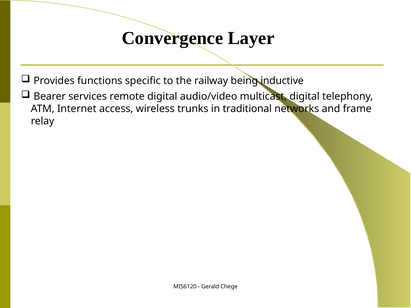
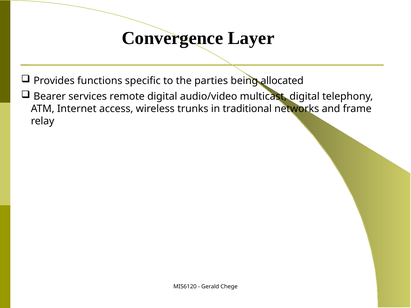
railway: railway -> parties (211, 81)
inductive: inductive -> allocated (282, 81)
